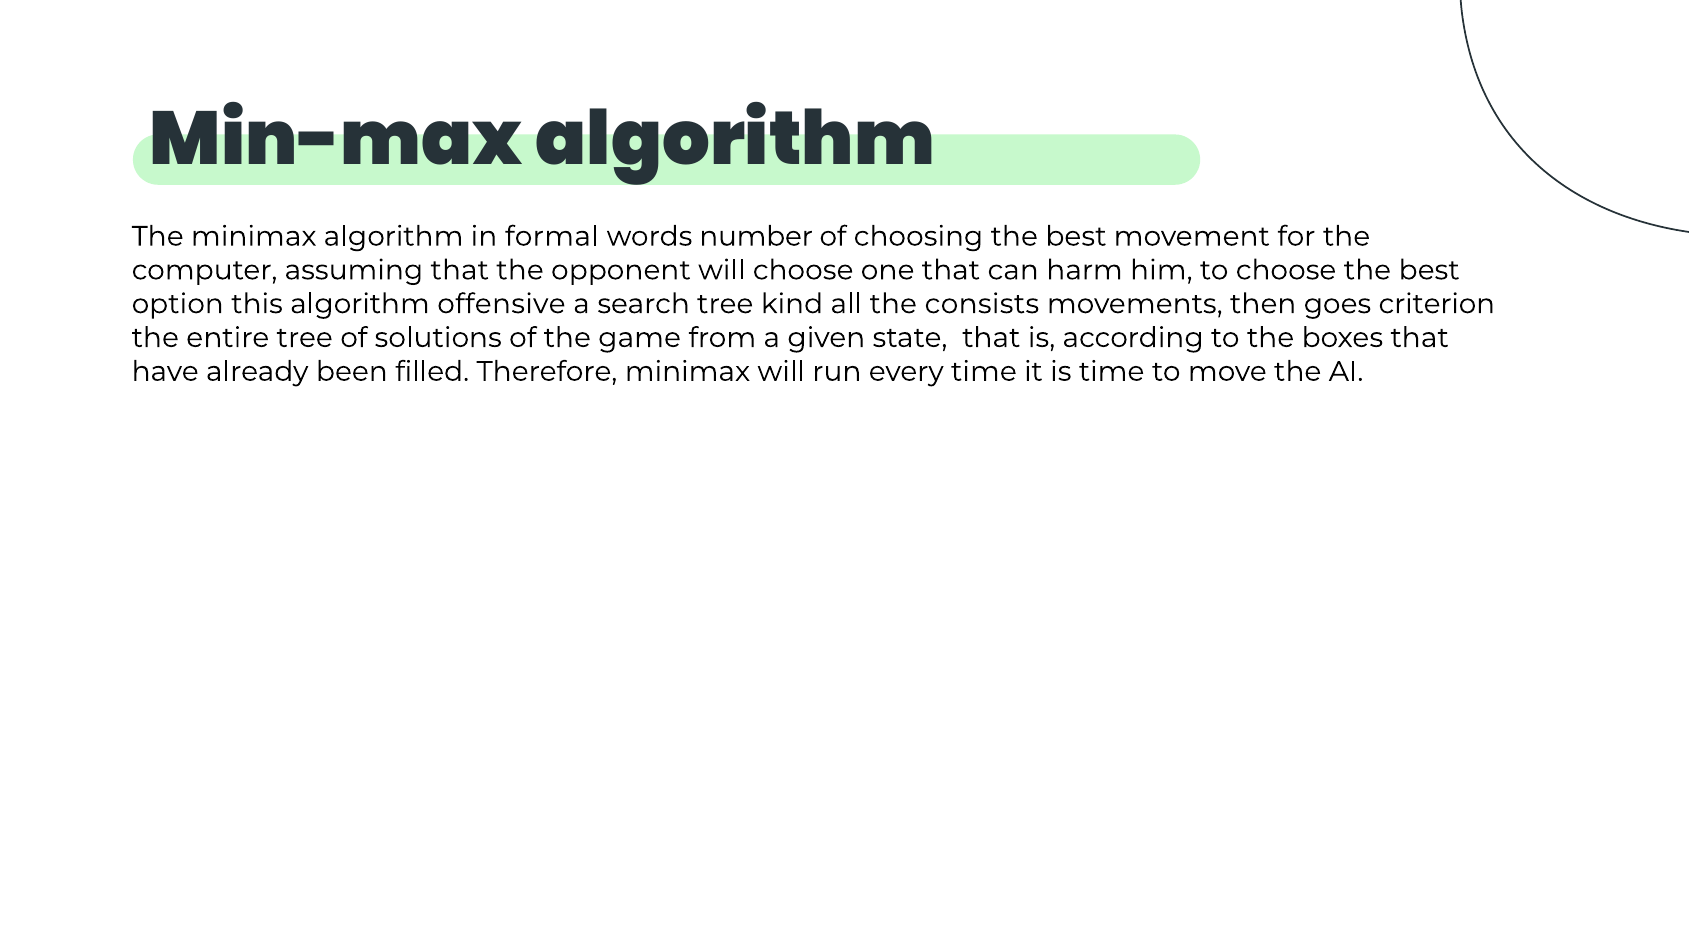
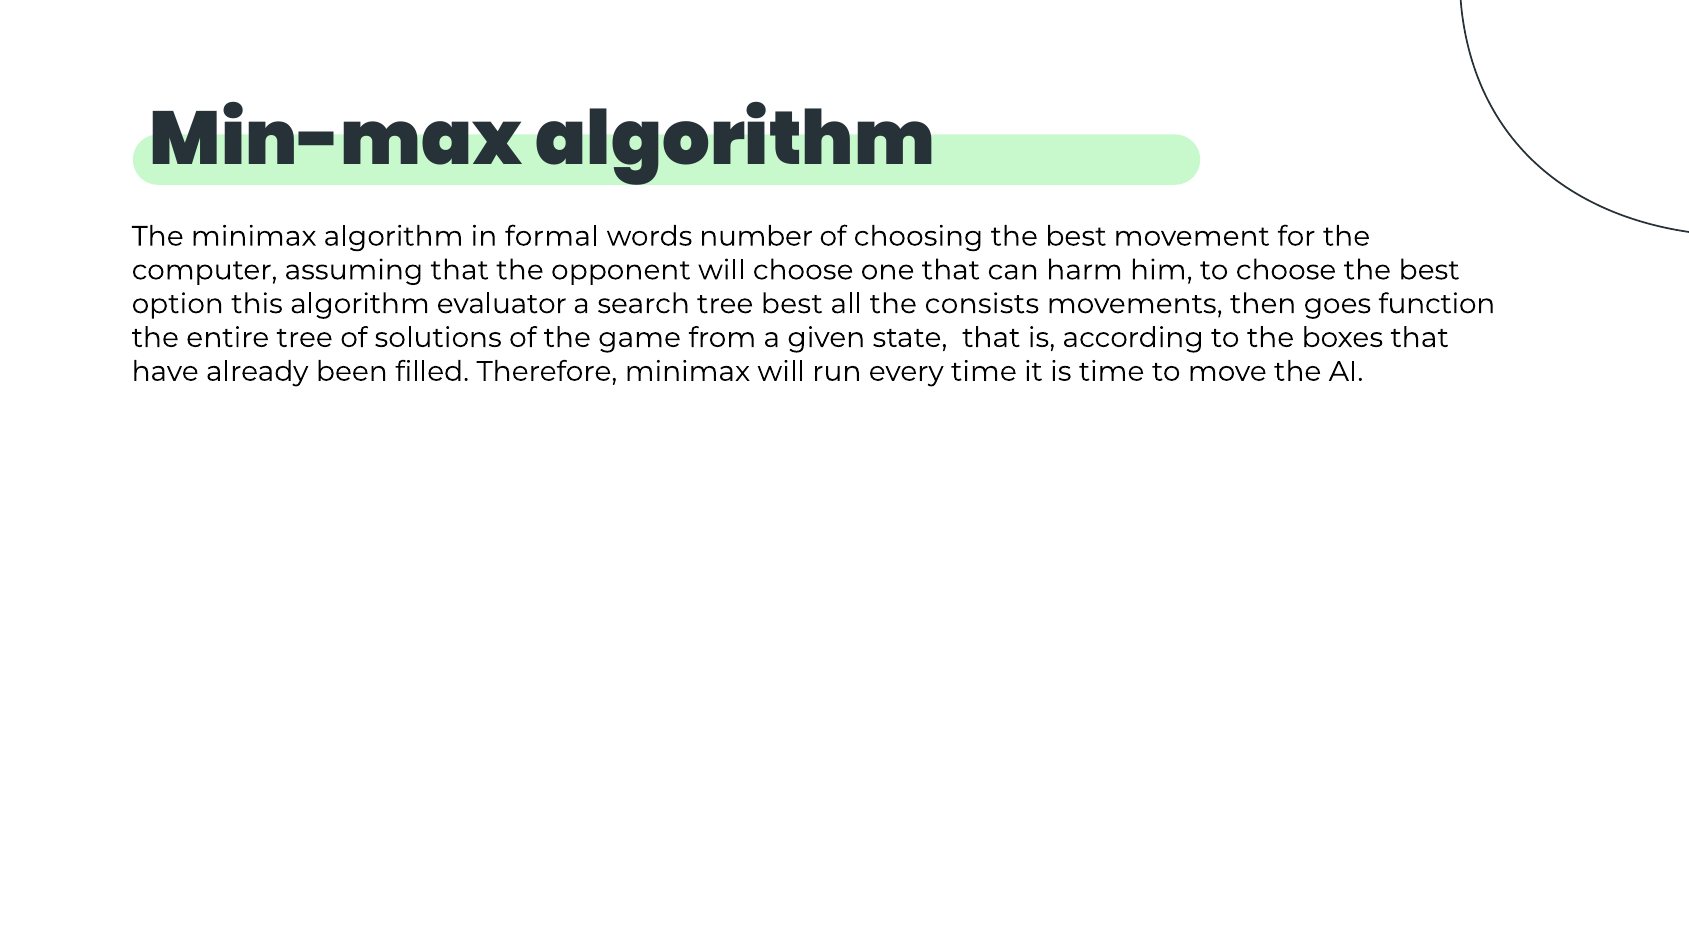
offensive: offensive -> evaluator (502, 304)
tree kind: kind -> best (792, 304)
criterion: criterion -> function (1437, 304)
